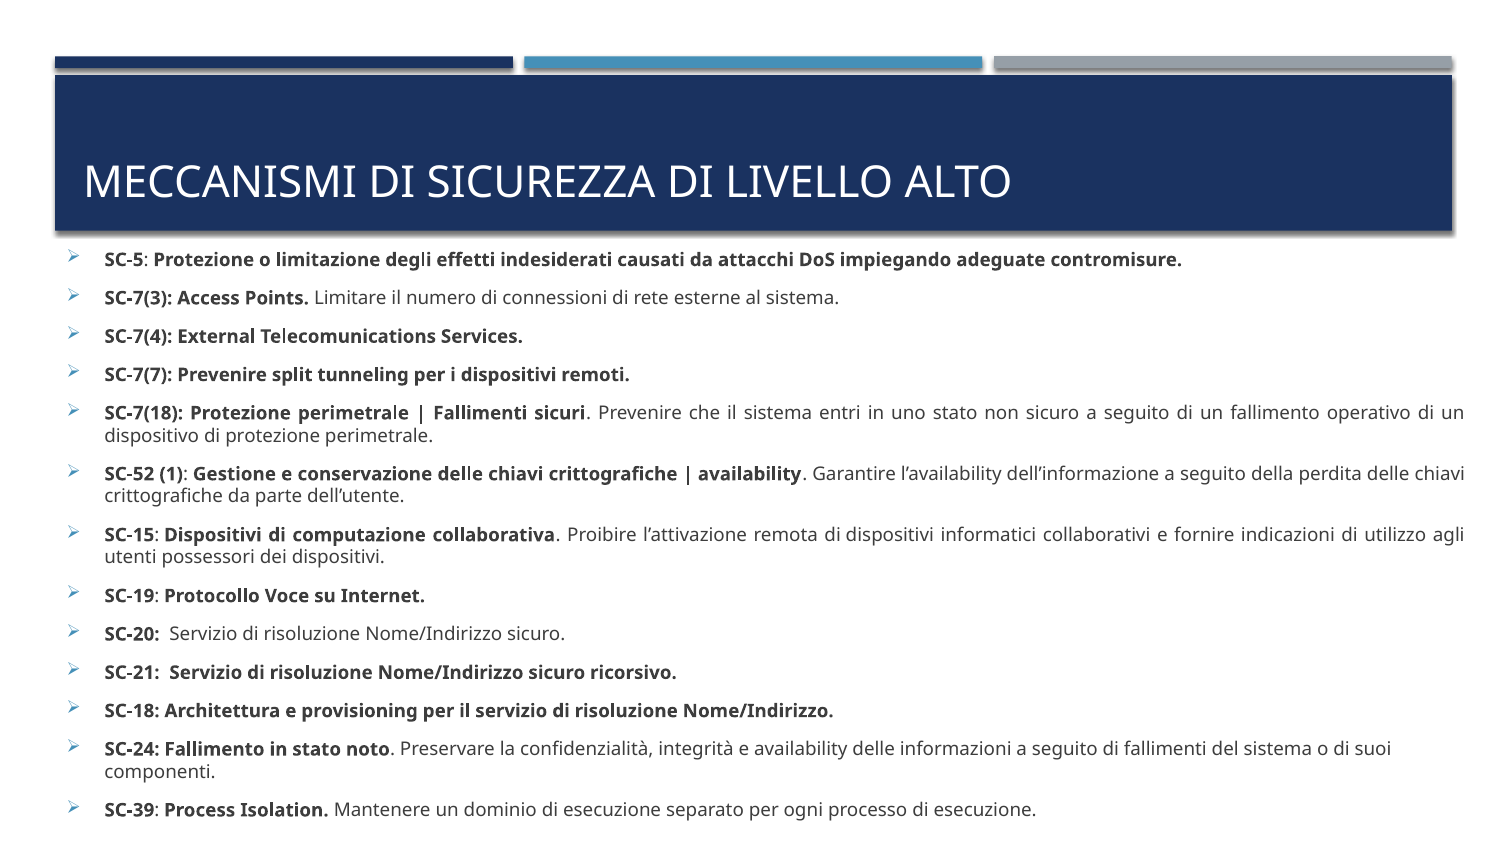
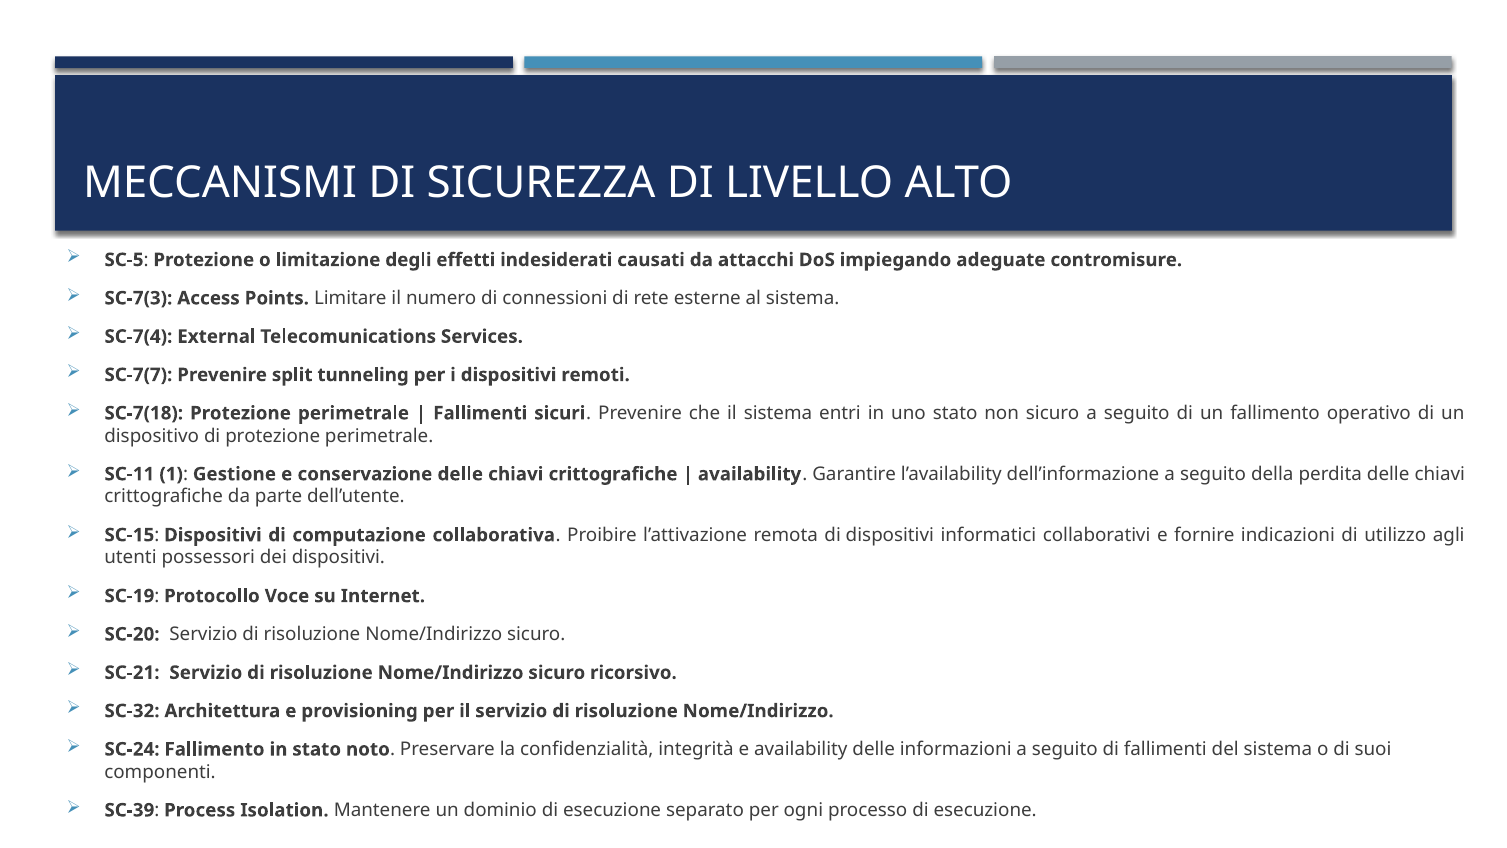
SC-52: SC-52 -> SC-11 (129, 474)
SC-18: SC-18 -> SC-32 (132, 711)
